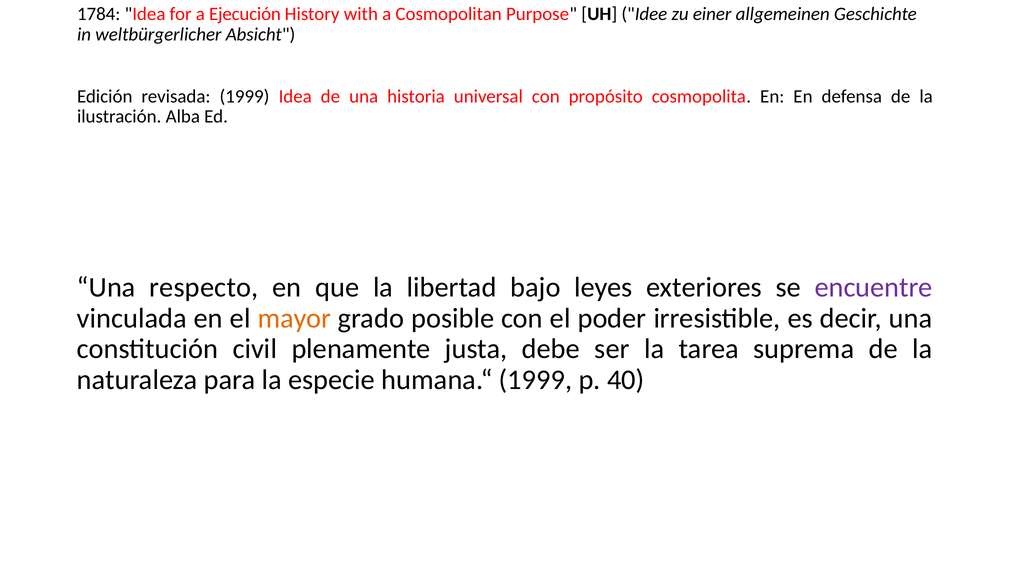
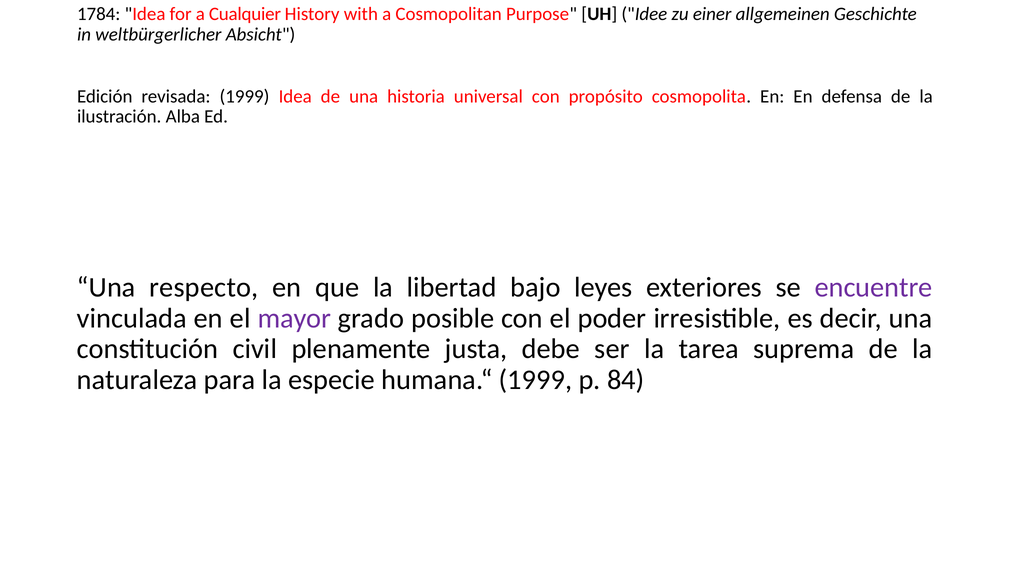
Ejecución: Ejecución -> Cualquier (245, 14)
mayor colour: orange -> purple (294, 318)
40: 40 -> 84 (626, 380)
